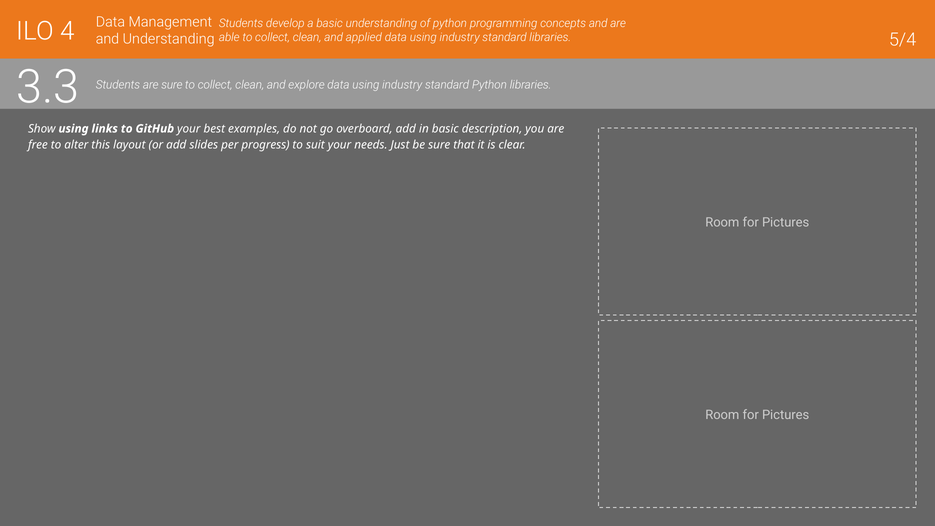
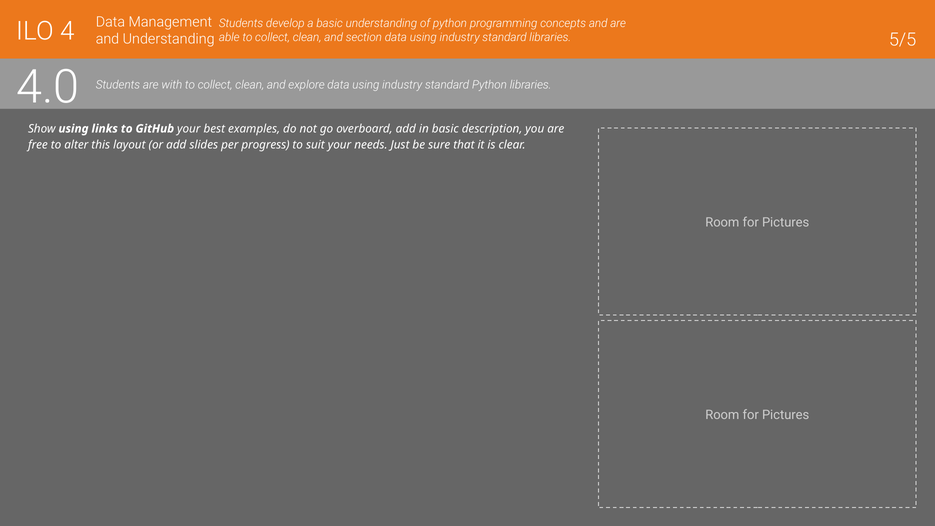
5/4: 5/4 -> 5/5 (903, 40)
applied: applied -> section (364, 37)
3.3: 3.3 -> 4.0 (48, 87)
are sure: sure -> with (172, 85)
